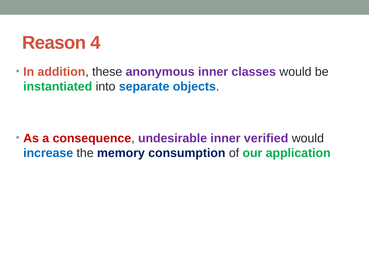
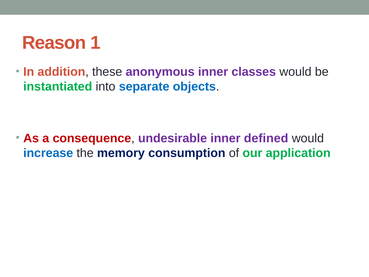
4: 4 -> 1 (95, 43)
verified: verified -> defined (266, 138)
